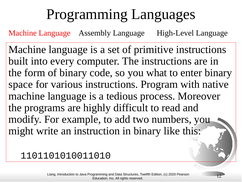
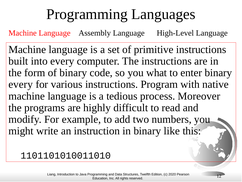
space: space -> every (21, 84)
